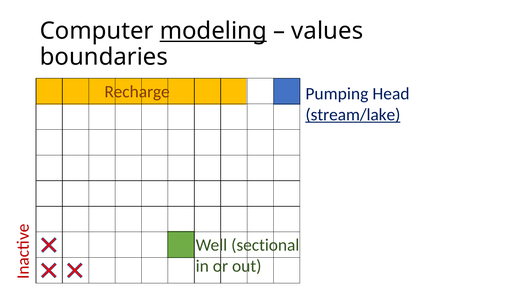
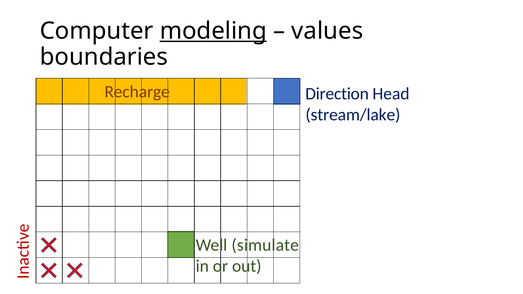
Pumping: Pumping -> Direction (337, 94)
stream/lake underline: present -> none (353, 115)
sectional: sectional -> simulate (265, 245)
